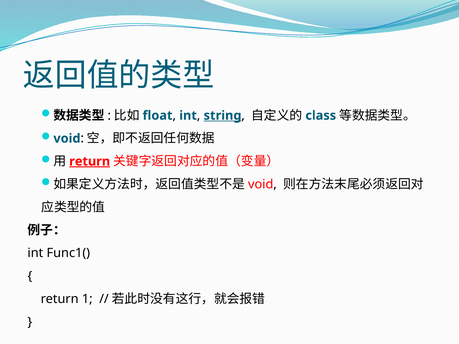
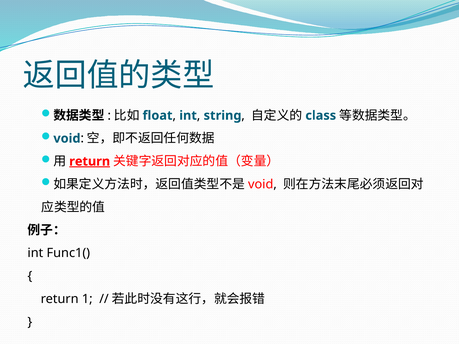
string underline: present -> none (223, 116)
